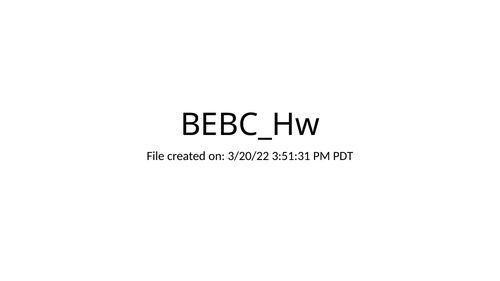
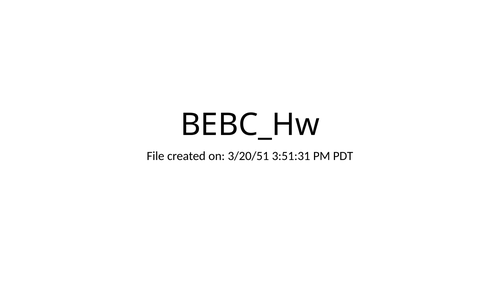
3/20/22: 3/20/22 -> 3/20/51 (248, 156)
